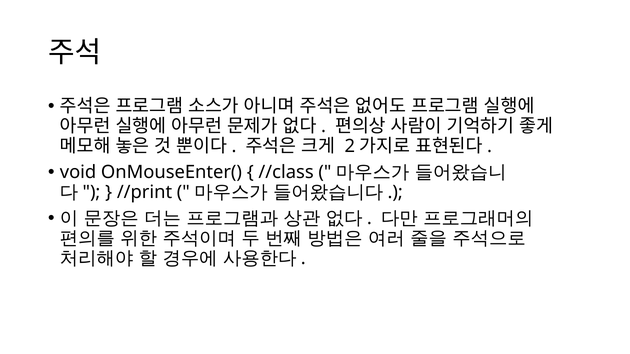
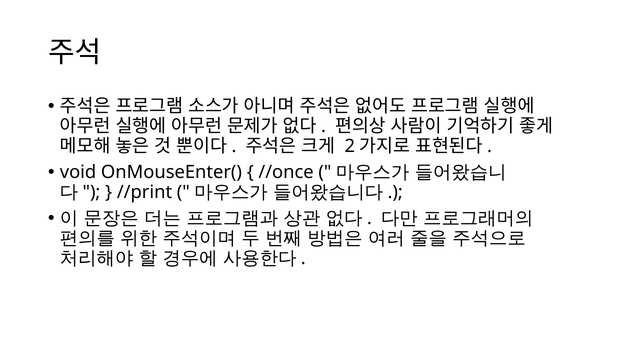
//class: //class -> //once (286, 172)
